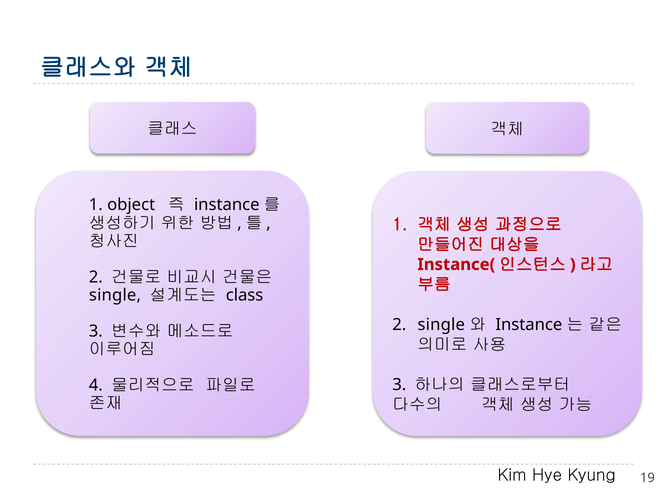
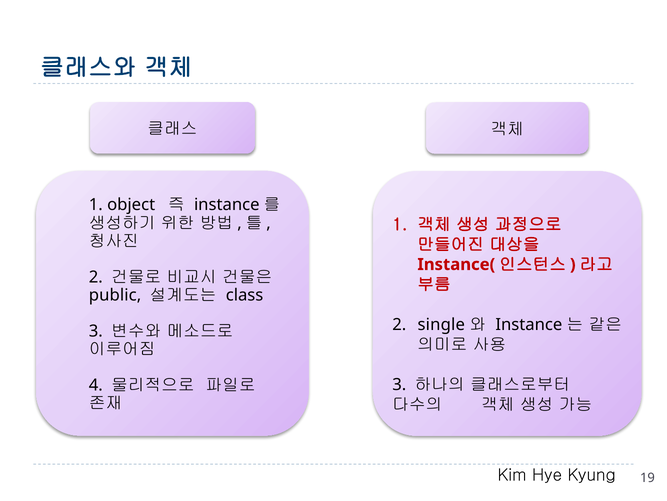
single: single -> public (115, 295)
